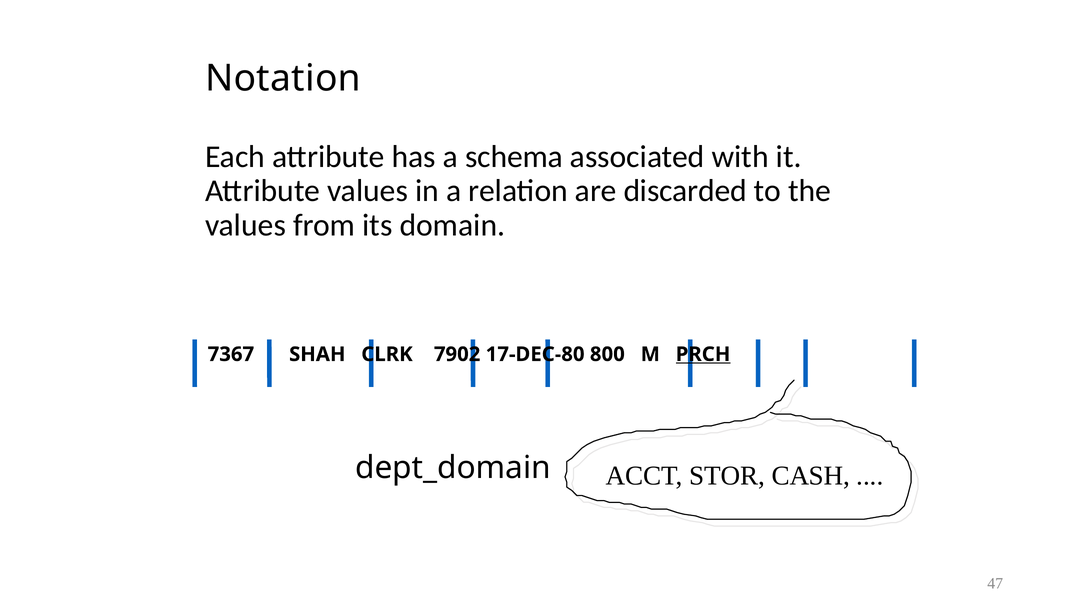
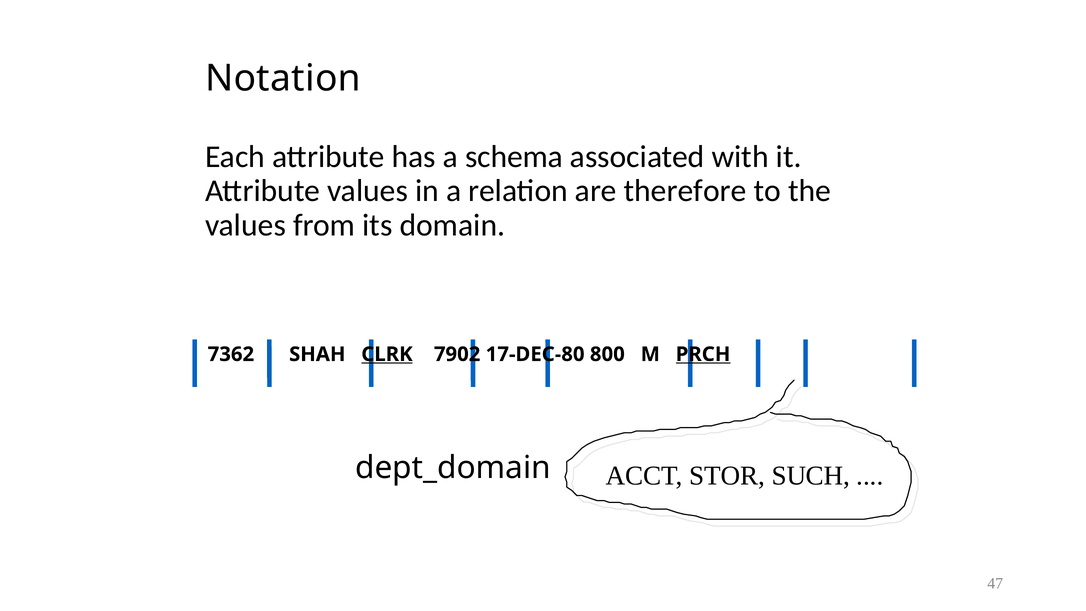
discarded: discarded -> therefore (685, 191)
7367: 7367 -> 7362 (231, 354)
CLRK underline: none -> present (387, 354)
CASH: CASH -> SUCH (811, 476)
